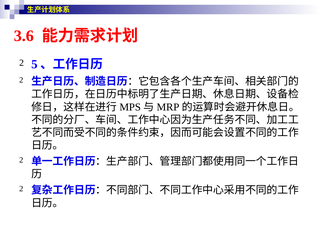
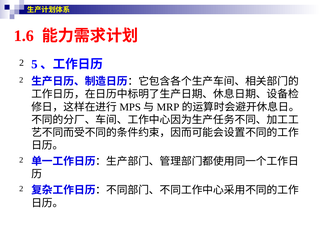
3.6: 3.6 -> 1.6 (24, 36)
